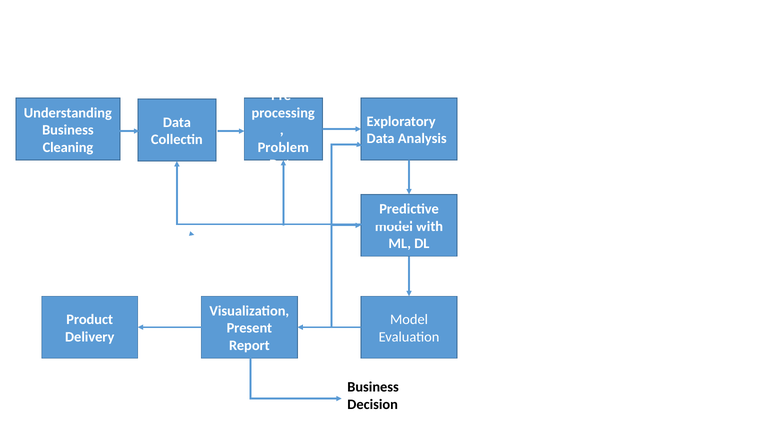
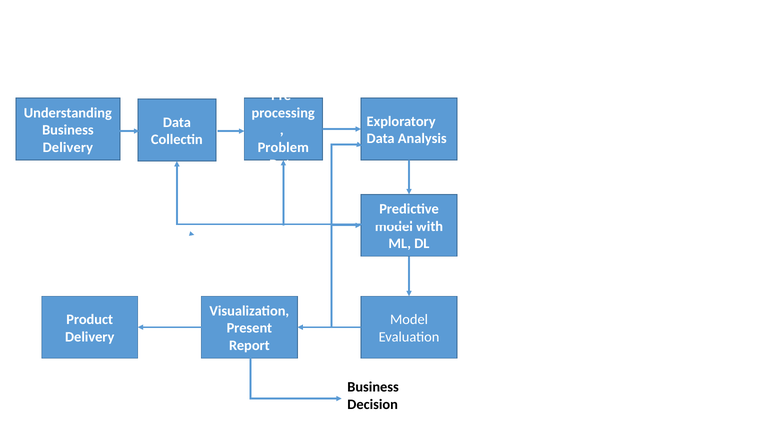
Cleaning: Cleaning -> Delivery (68, 148)
